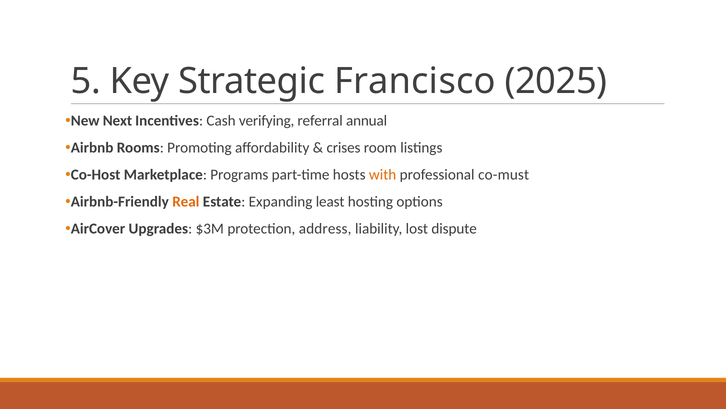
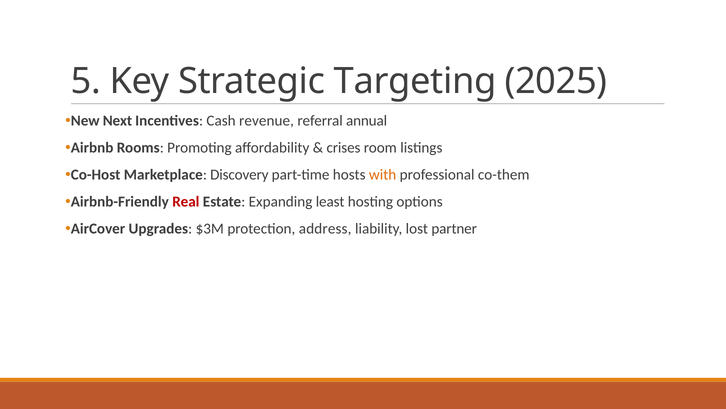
Francisco: Francisco -> Targeting (415, 81)
verifying: verifying -> revenue (267, 121)
Programs: Programs -> Discovery (239, 175)
co-must: co-must -> co-them (504, 175)
Real colour: orange -> red (186, 201)
dispute: dispute -> partner (454, 228)
